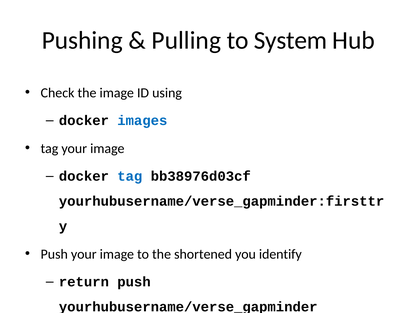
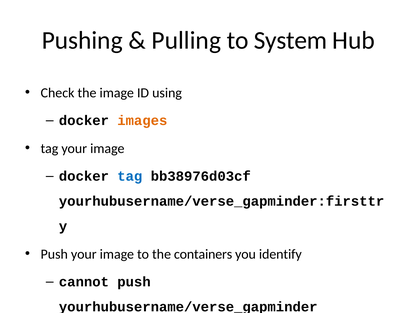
images colour: blue -> orange (142, 121)
shortened: shortened -> containers (203, 254)
return: return -> cannot (84, 282)
